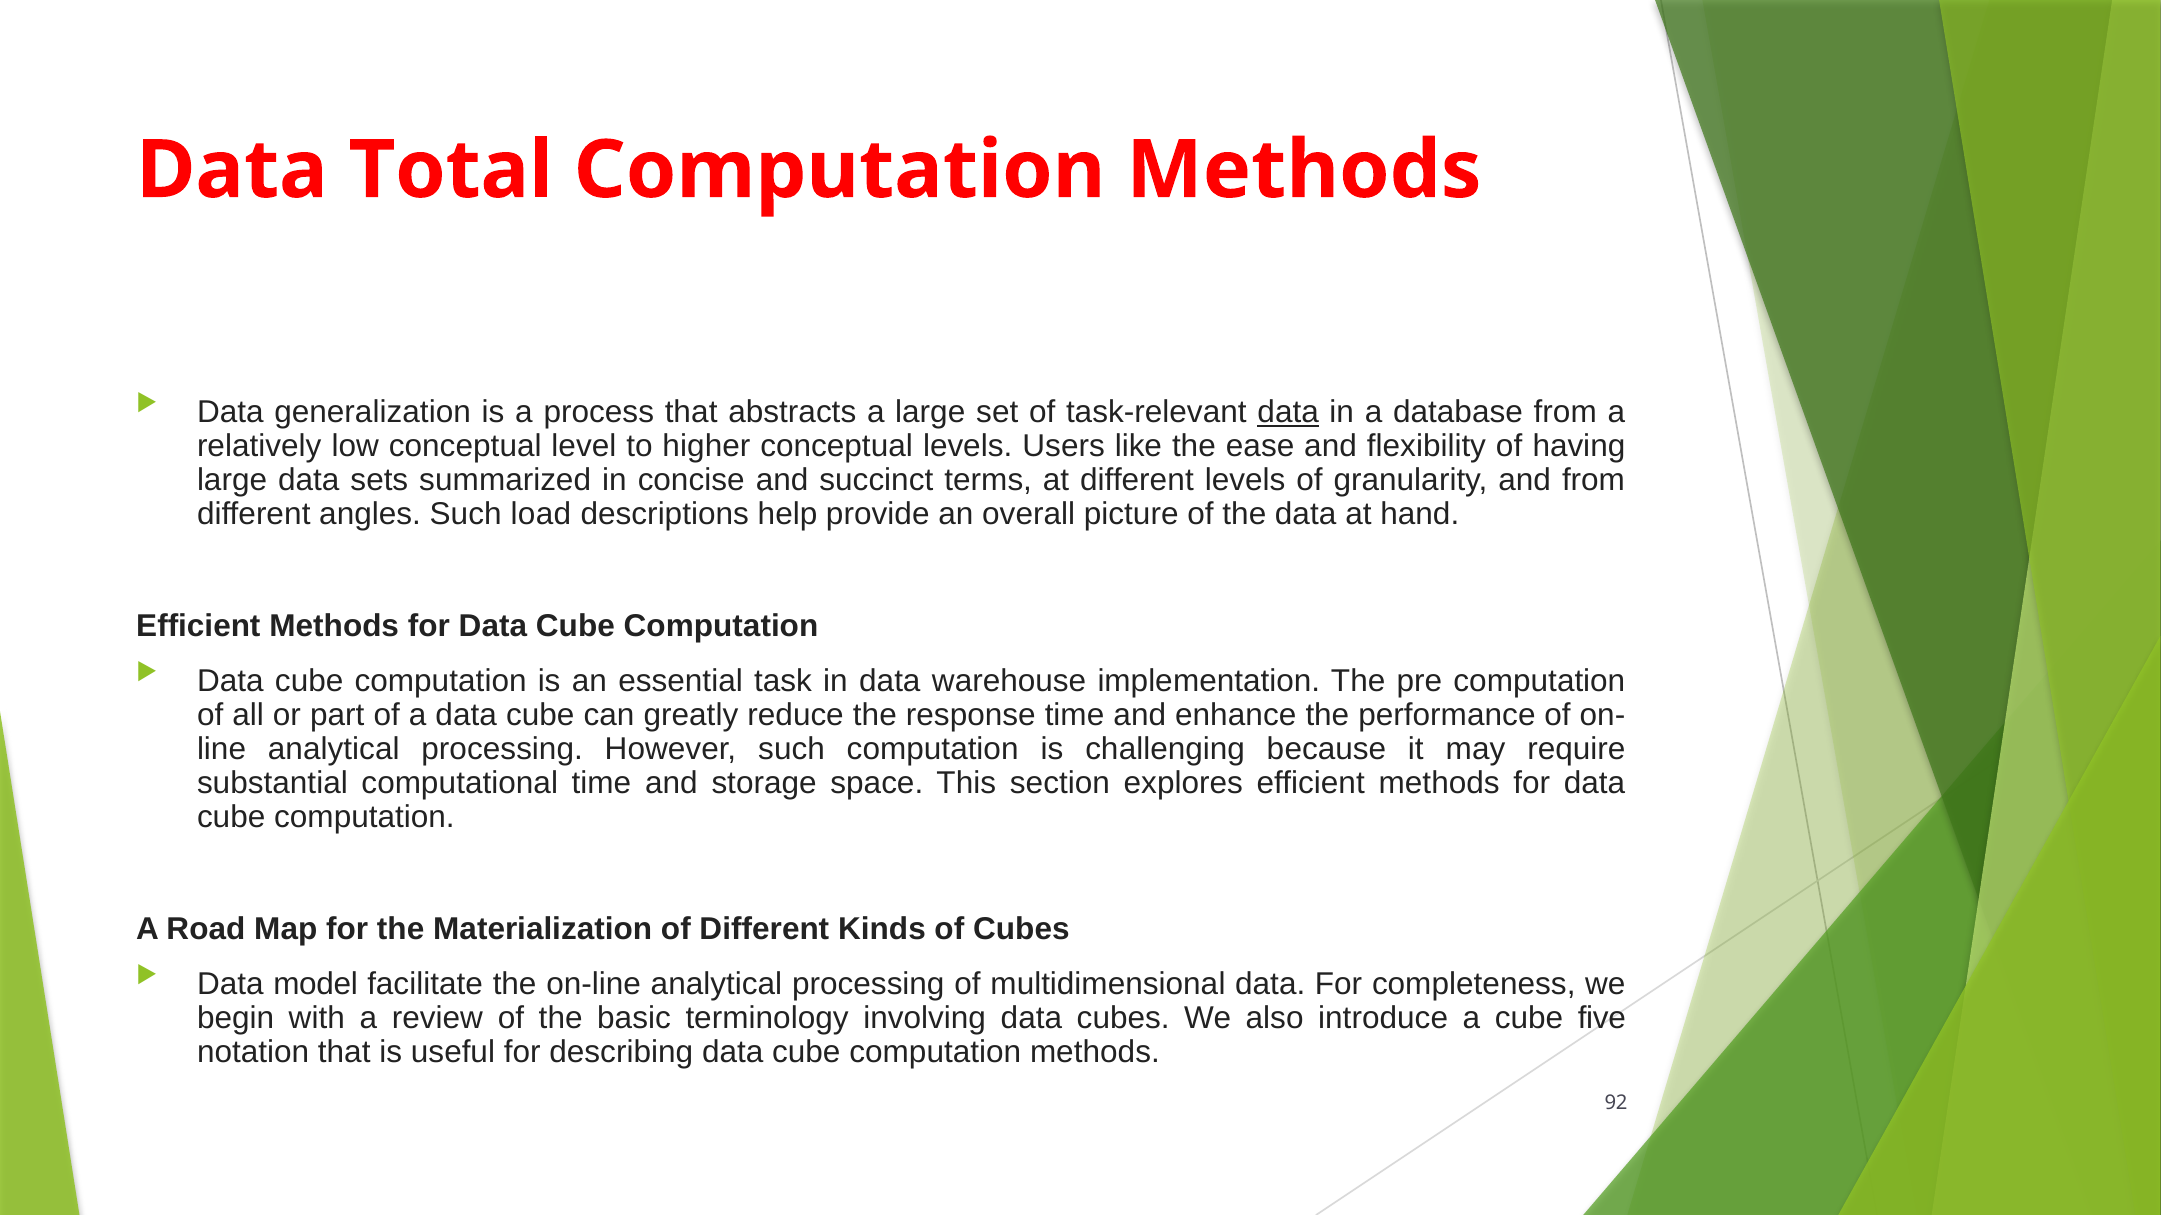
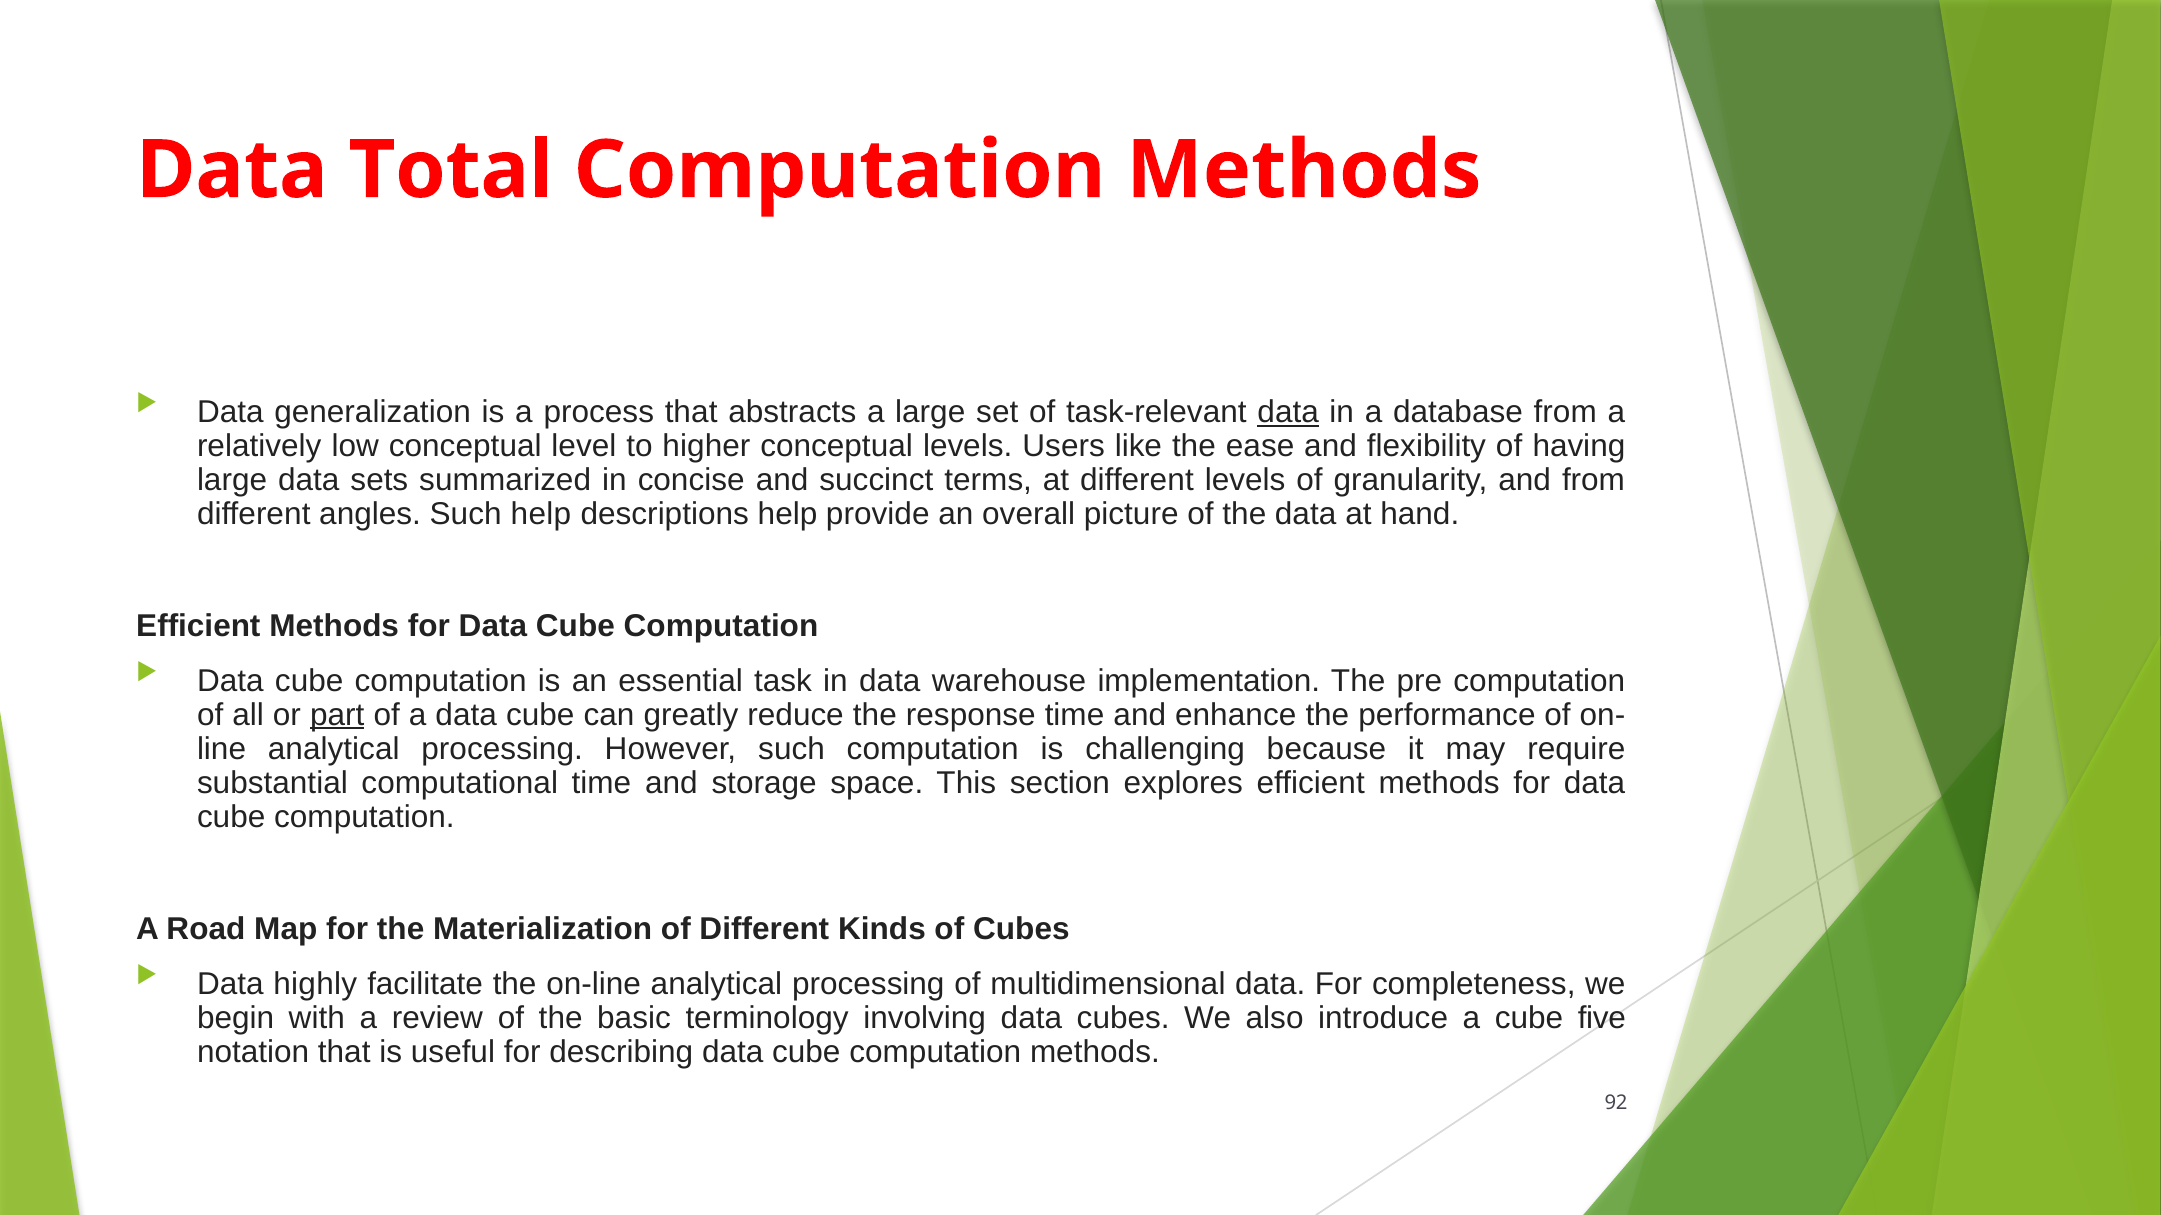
Such load: load -> help (541, 514)
part underline: none -> present (337, 715)
model: model -> highly (315, 984)
